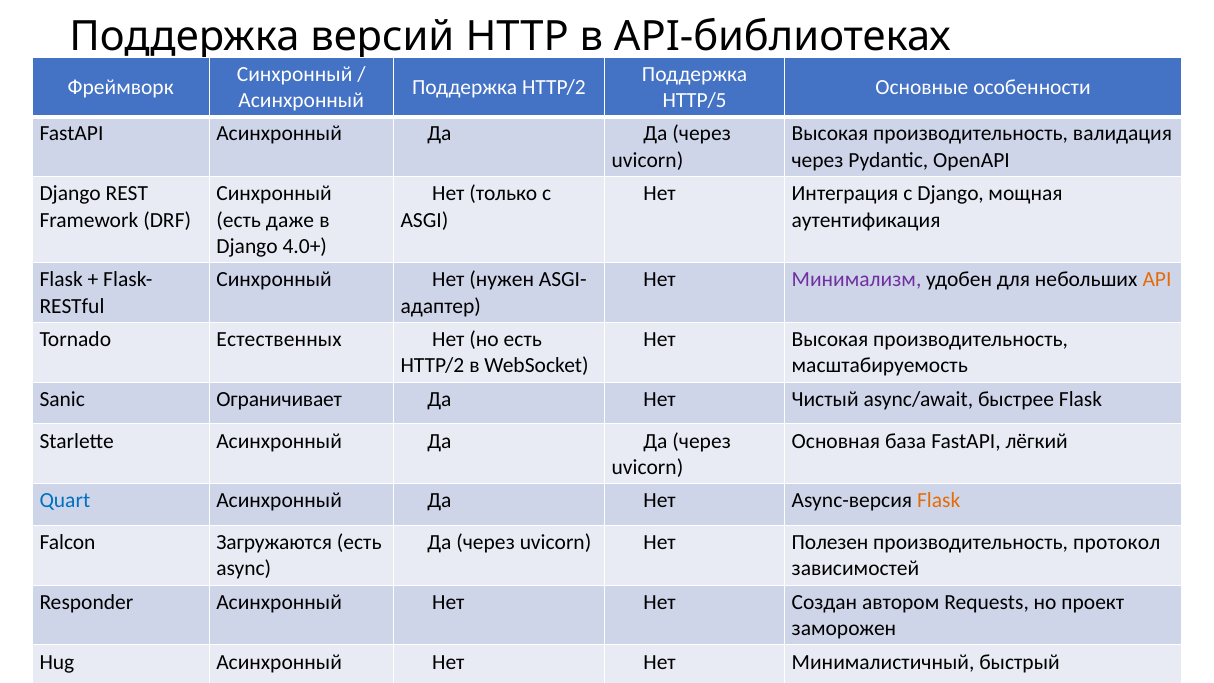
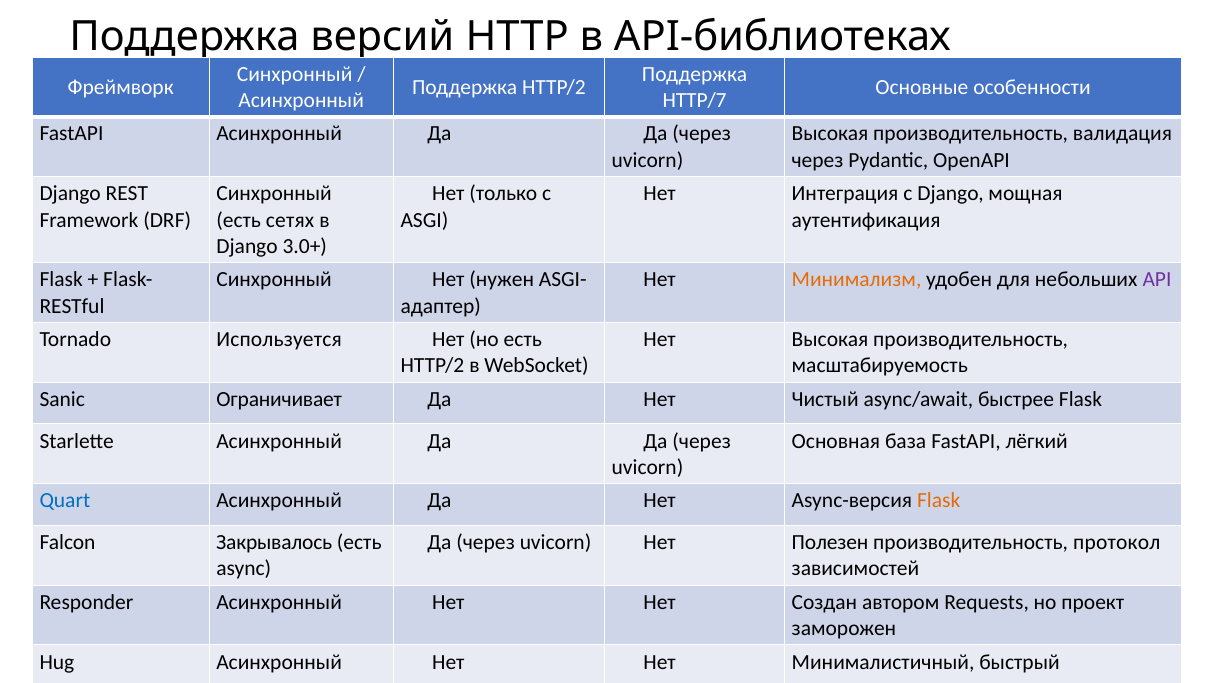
HTTP/5: HTTP/5 -> HTTP/7 (695, 100)
даже: даже -> сетях (290, 220)
4.0+: 4.0+ -> 3.0+ (305, 246)
Минимализм colour: purple -> orange (857, 280)
API colour: orange -> purple (1157, 280)
Естественных: Естественных -> Используется (279, 339)
Загружаются: Загружаются -> Закрывалось (274, 542)
